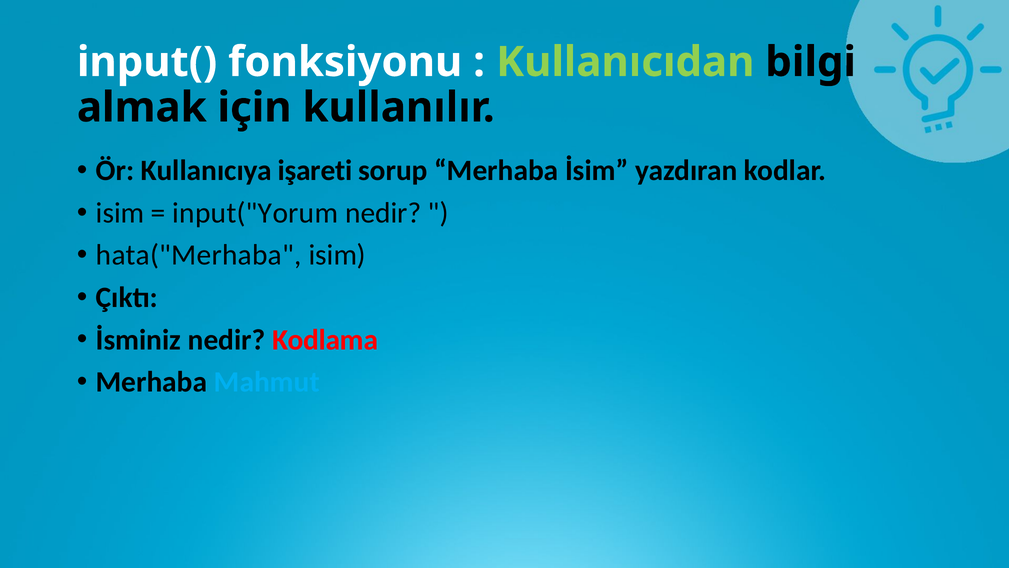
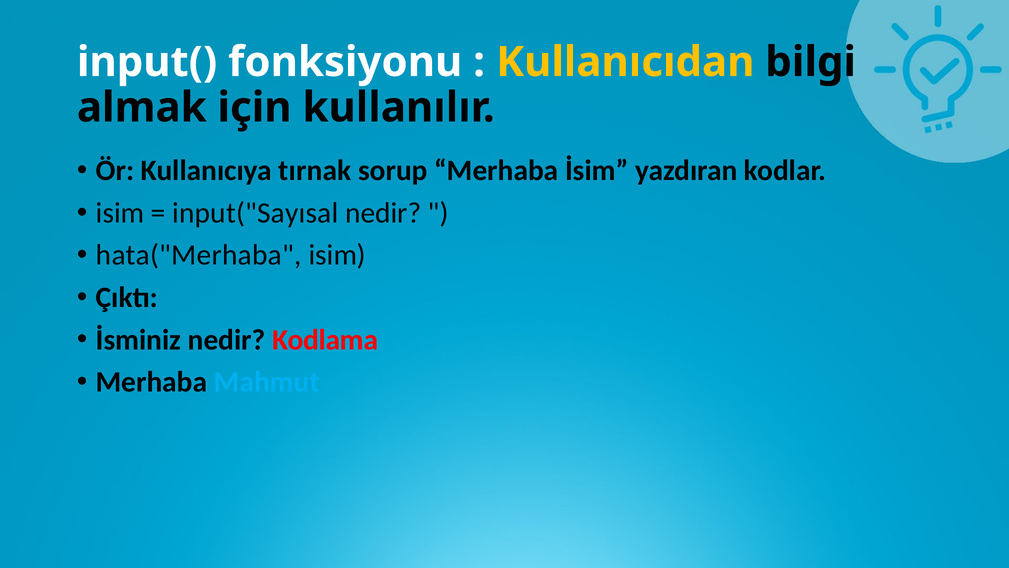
Kullanıcıdan colour: light green -> yellow (625, 62)
işareti: işareti -> tırnak (315, 171)
input("Yorum: input("Yorum -> input("Sayısal (255, 213)
